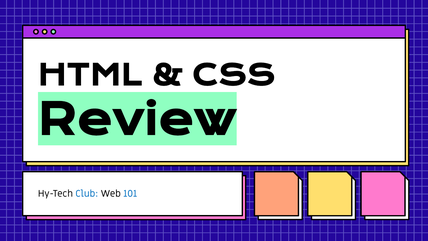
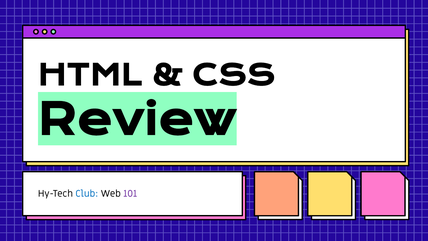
101 colour: blue -> purple (130, 194)
